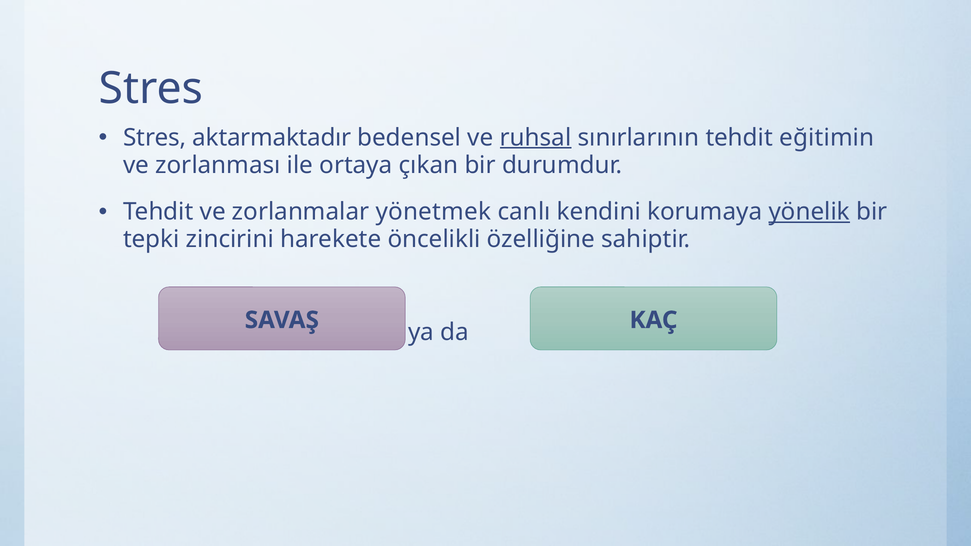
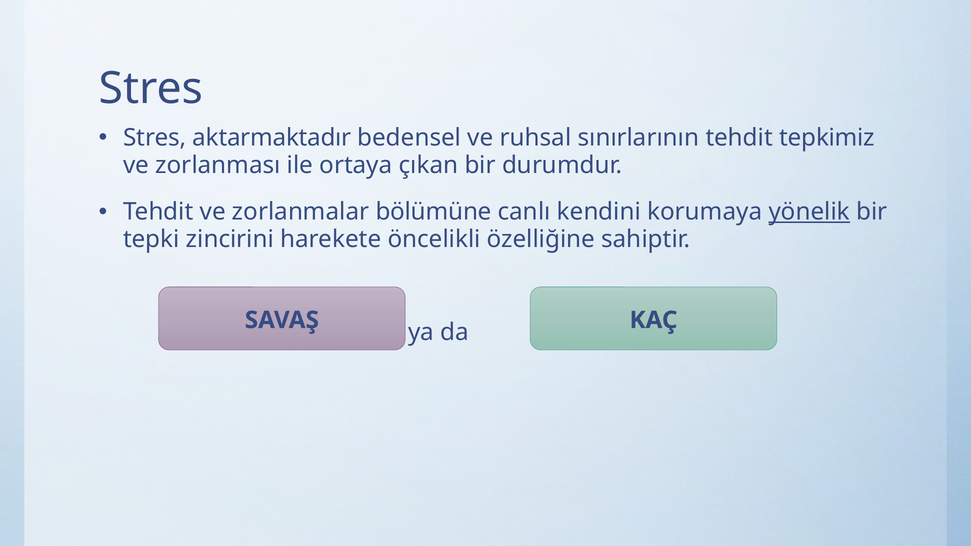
ruhsal underline: present -> none (536, 138)
eğitimin: eğitimin -> tepkimiz (827, 138)
yönetmek: yönetmek -> bölümüne (434, 212)
